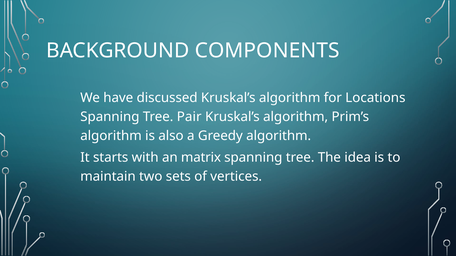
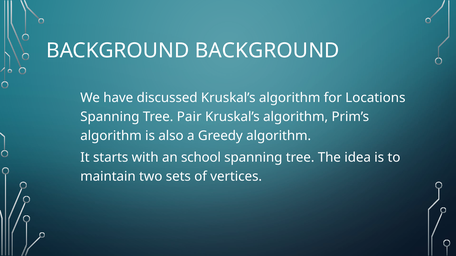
BACKGROUND COMPONENTS: COMPONENTS -> BACKGROUND (267, 51)
matrix: matrix -> school (201, 158)
